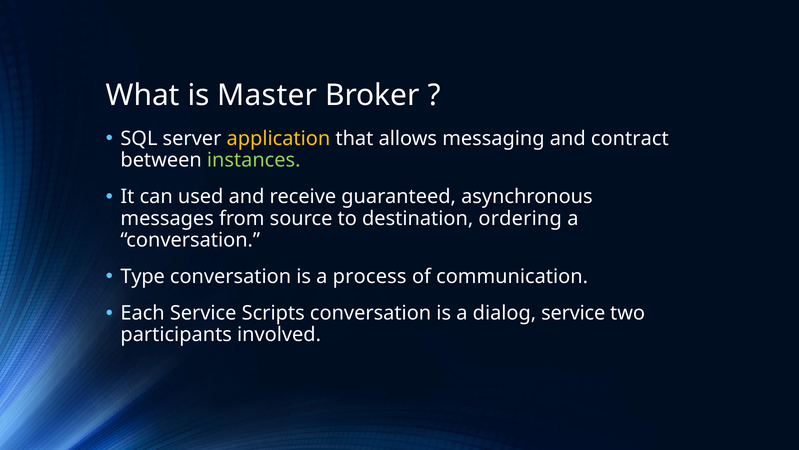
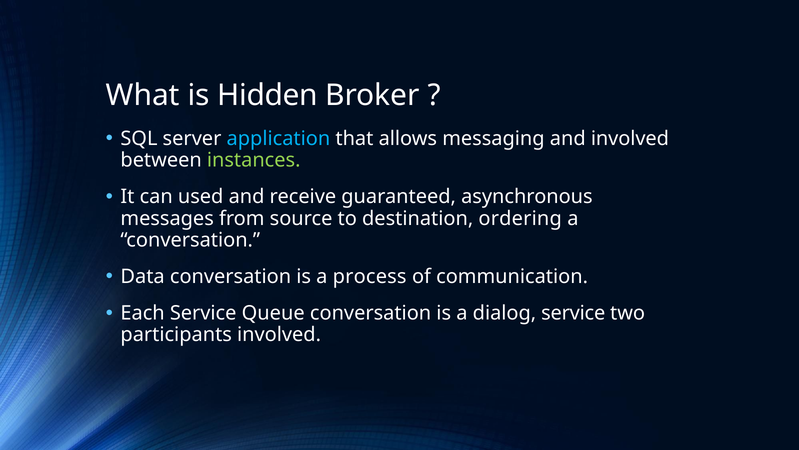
Master: Master -> Hidden (268, 95)
application colour: yellow -> light blue (278, 139)
and contract: contract -> involved (630, 139)
Type: Type -> Data (143, 276)
Scripts: Scripts -> Queue (273, 313)
